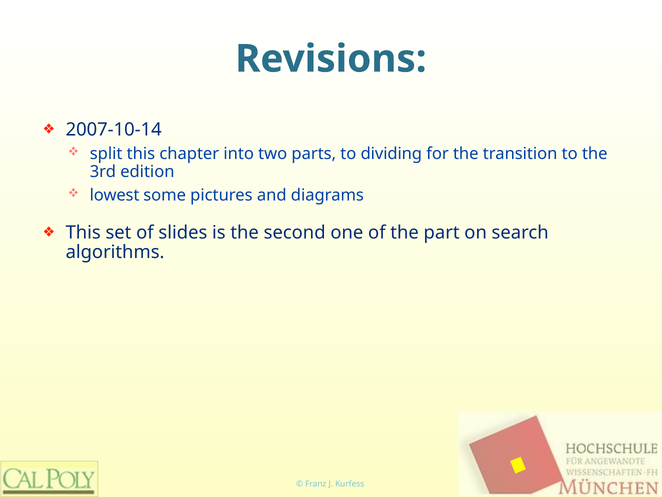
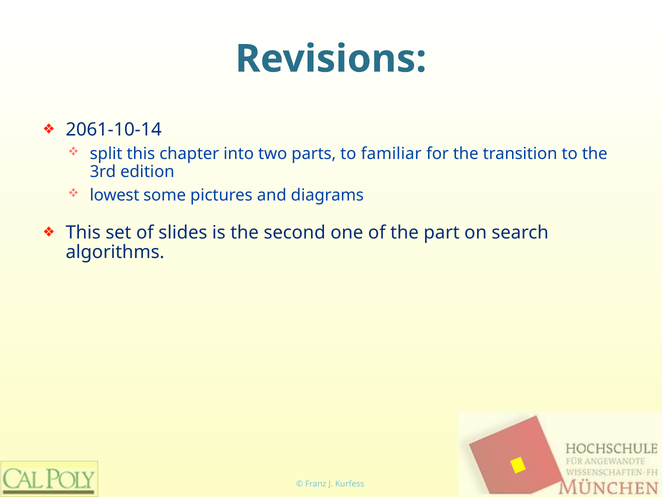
2007-10-14: 2007-10-14 -> 2061-10-14 (114, 129)
dividing: dividing -> familiar (391, 154)
